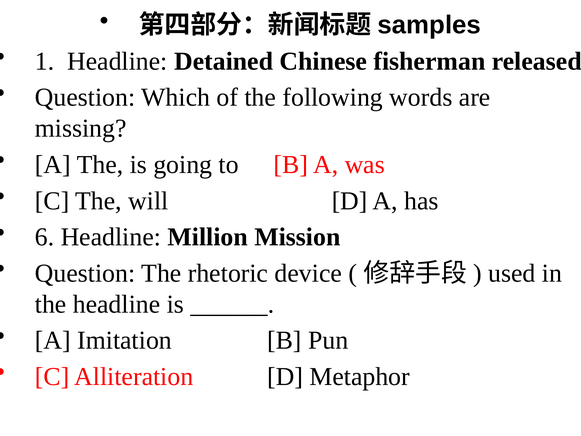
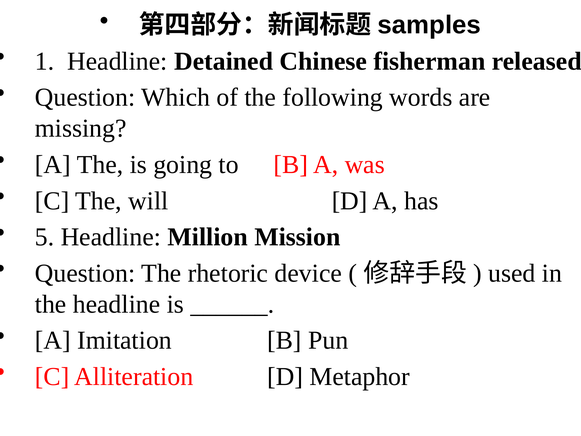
6: 6 -> 5 (45, 237)
